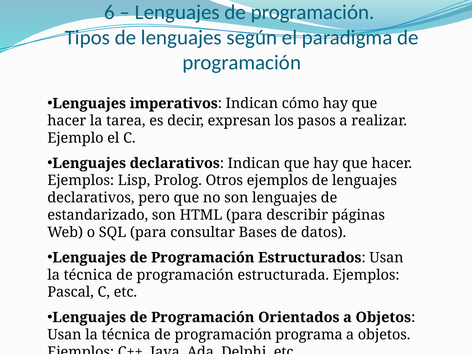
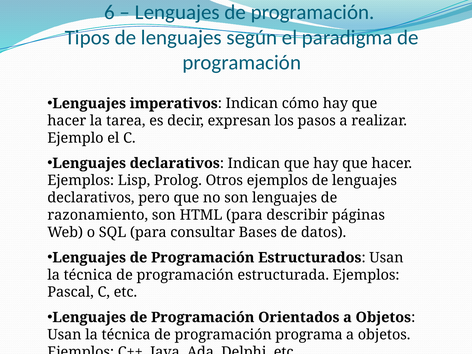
estandarizado: estandarizado -> razonamiento (98, 215)
